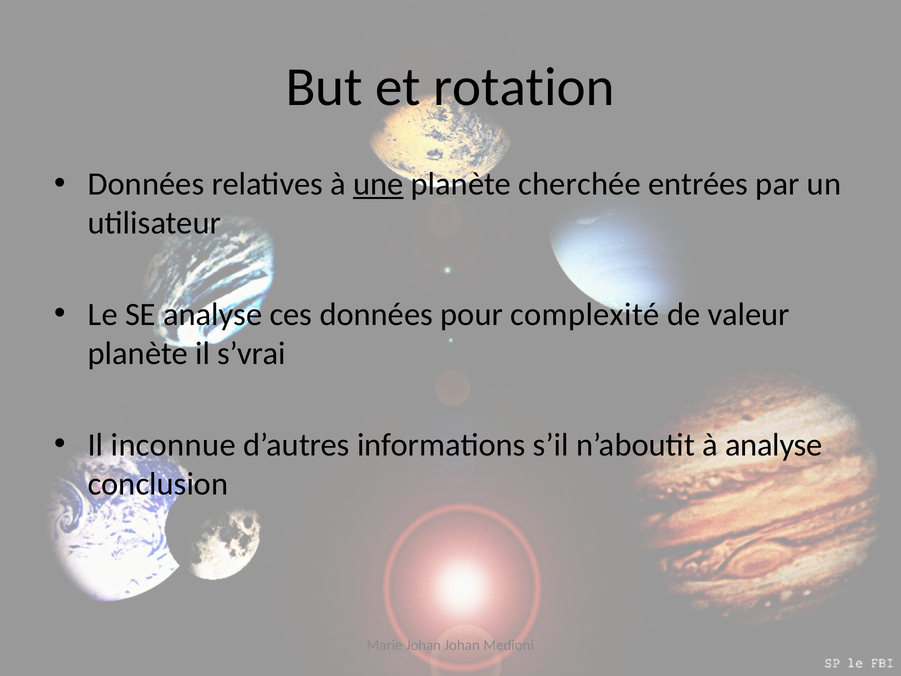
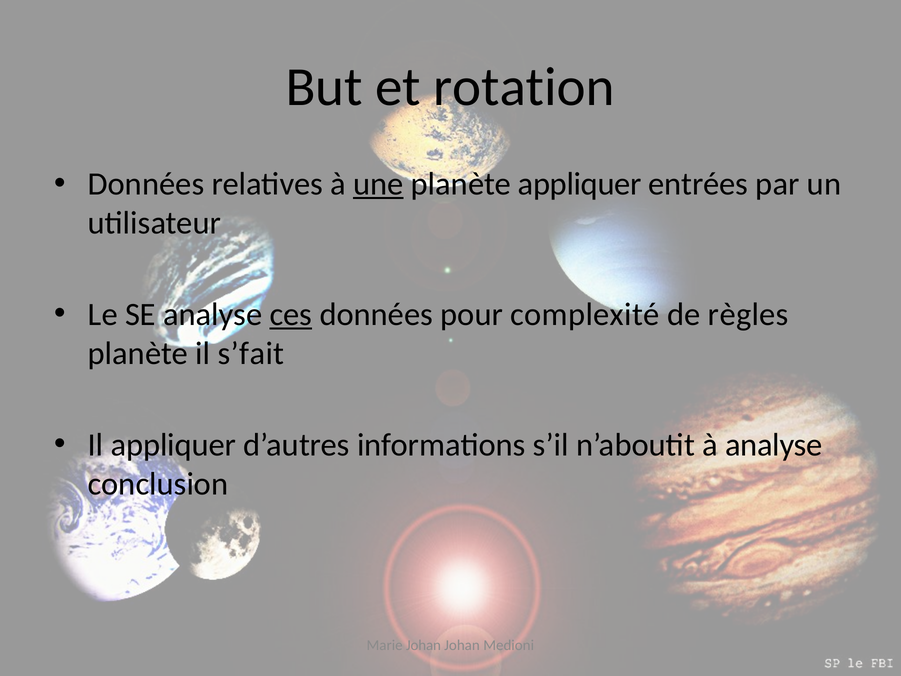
planète cherchée: cherchée -> appliquer (580, 184)
ces underline: none -> present (291, 314)
valeur: valeur -> règles (748, 314)
s’vrai: s’vrai -> s’fait (251, 354)
Il inconnue: inconnue -> appliquer (173, 445)
